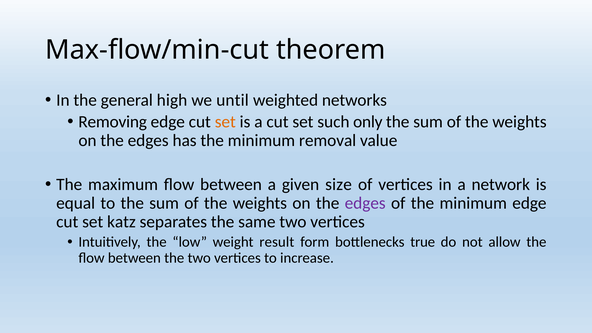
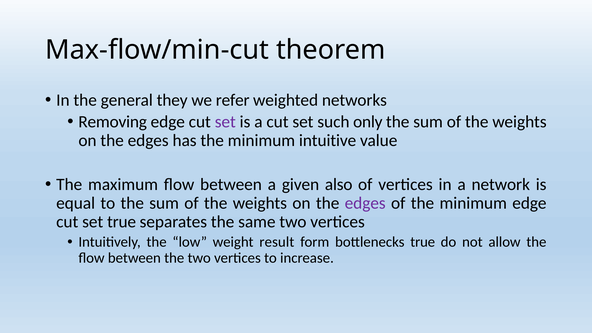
high: high -> they (172, 100)
until: until -> refer (233, 100)
set colour: orange -> purple (225, 122)
removal: removal -> intuitive (328, 140)
size: size -> also (339, 184)
set katz: katz -> true (122, 222)
